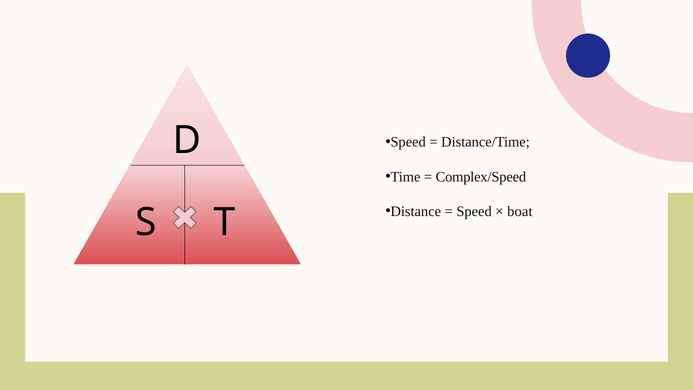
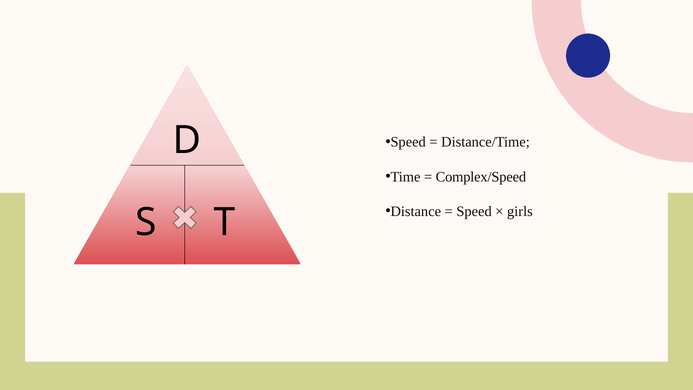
boat: boat -> girls (520, 211)
